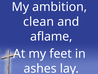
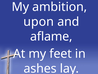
clean: clean -> upon (39, 22)
